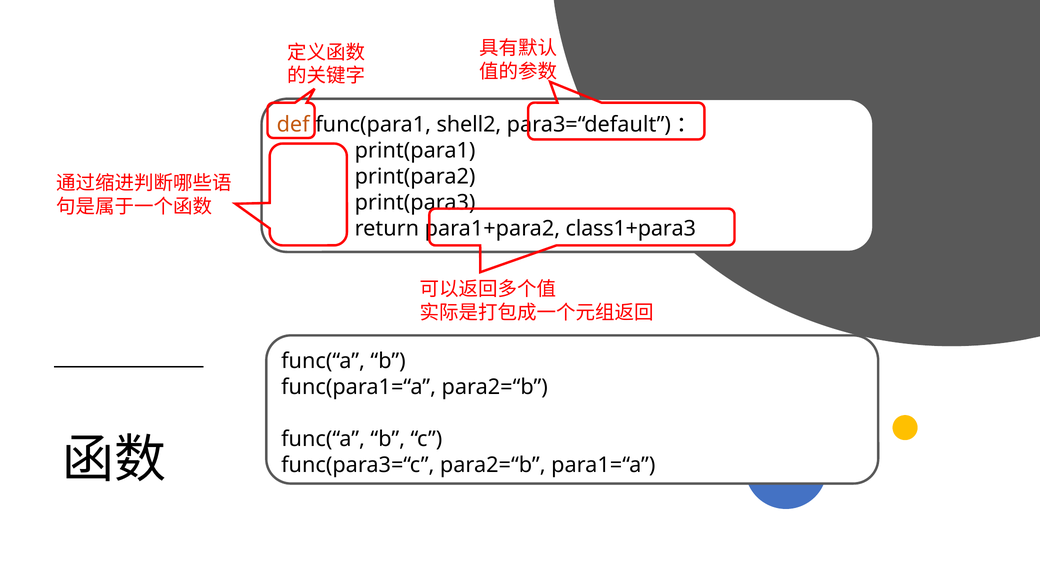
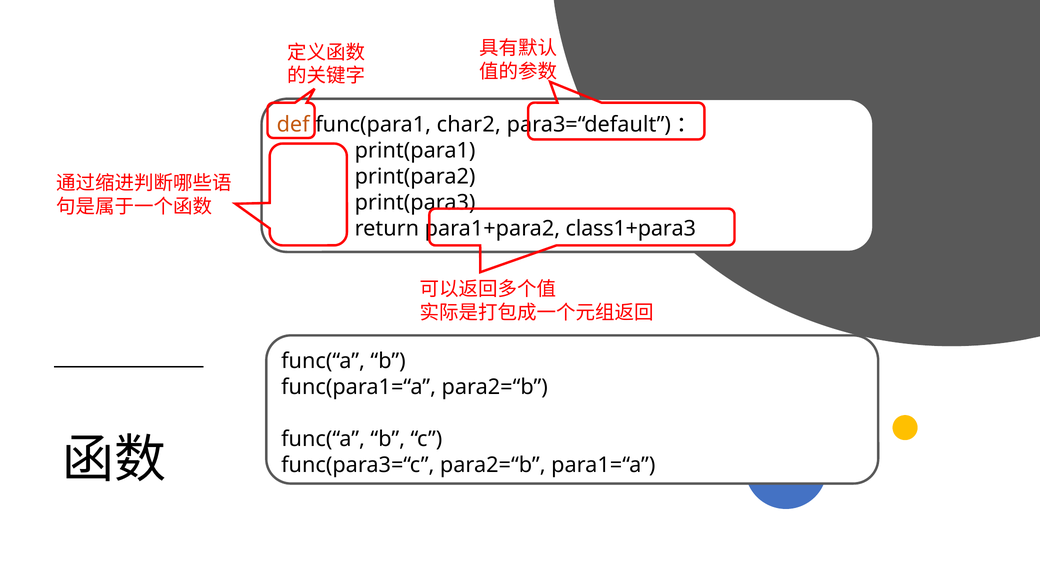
shell2: shell2 -> char2 (469, 125)
